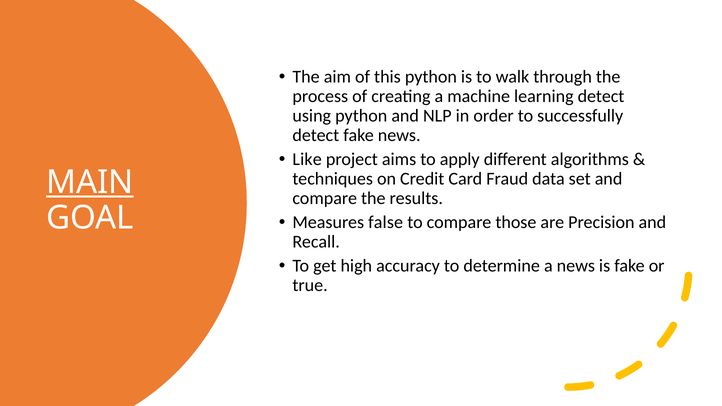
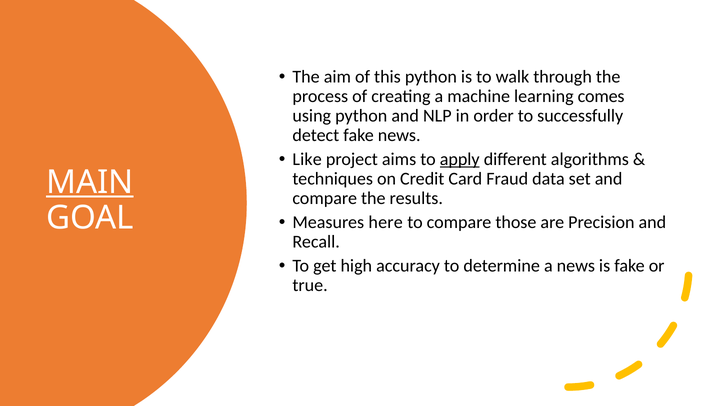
learning detect: detect -> comes (601, 96)
apply underline: none -> present (460, 159)
false: false -> here (386, 222)
